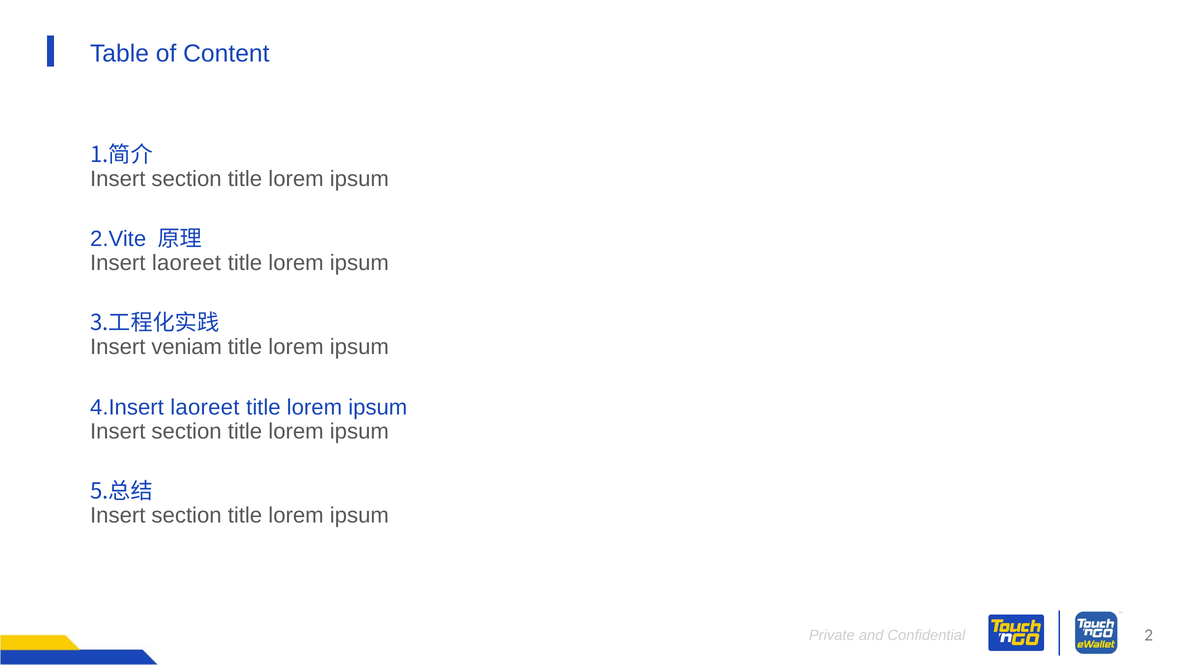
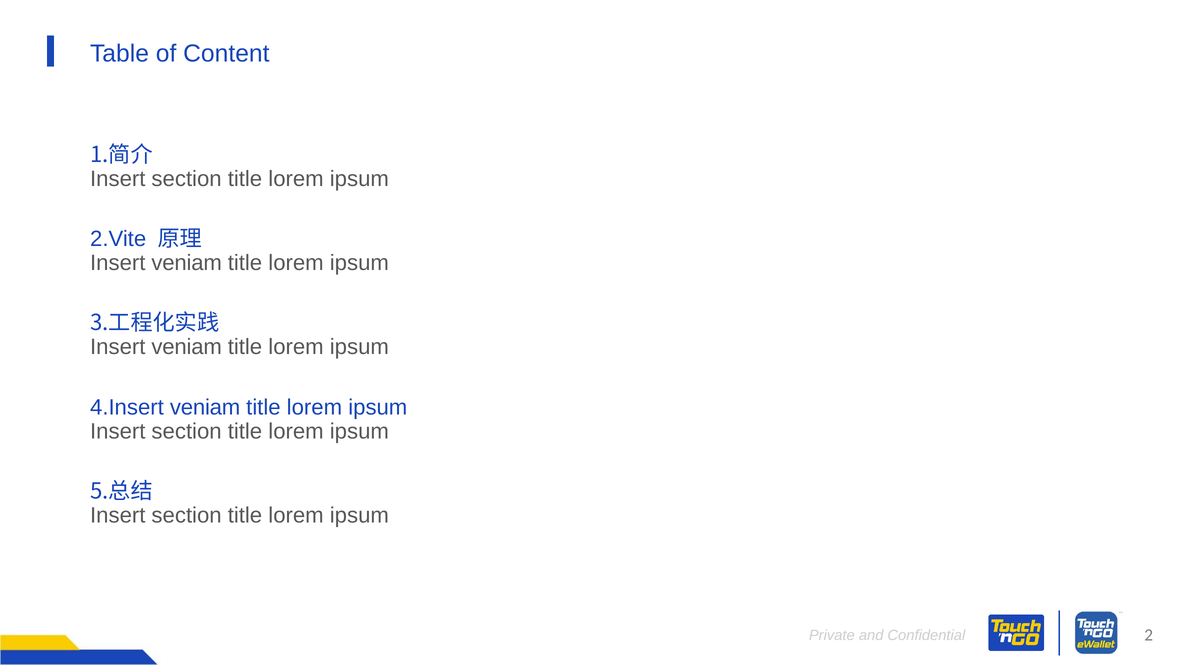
laoreet: laoreet -> veniam (187, 263)
laoreet: laoreet -> veniam (205, 407)
